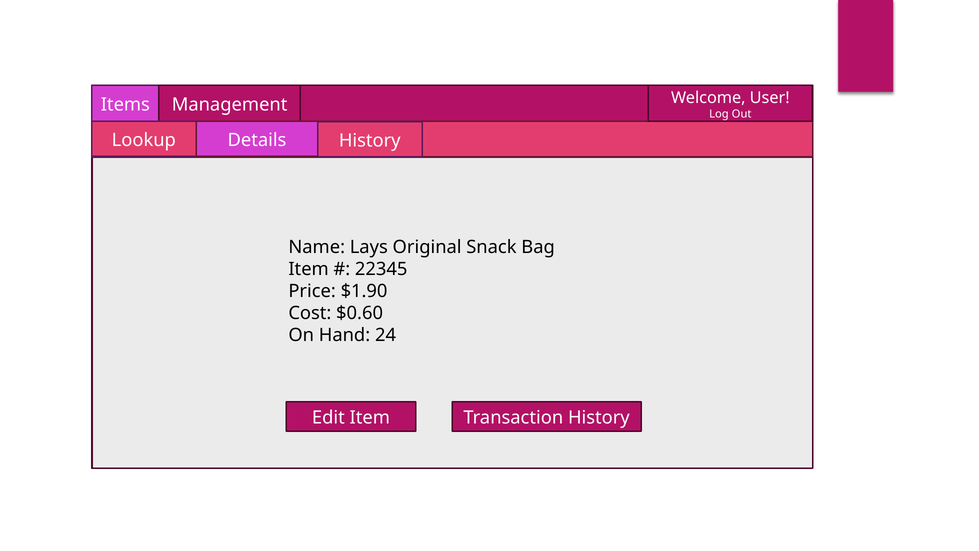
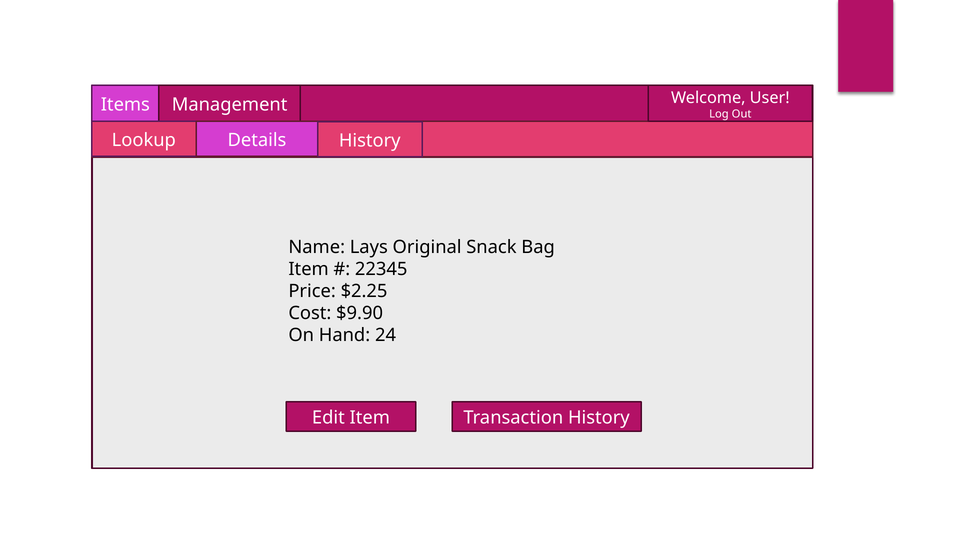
$1.90: $1.90 -> $2.25 (364, 291)
$0.60: $0.60 -> $9.90 (360, 313)
